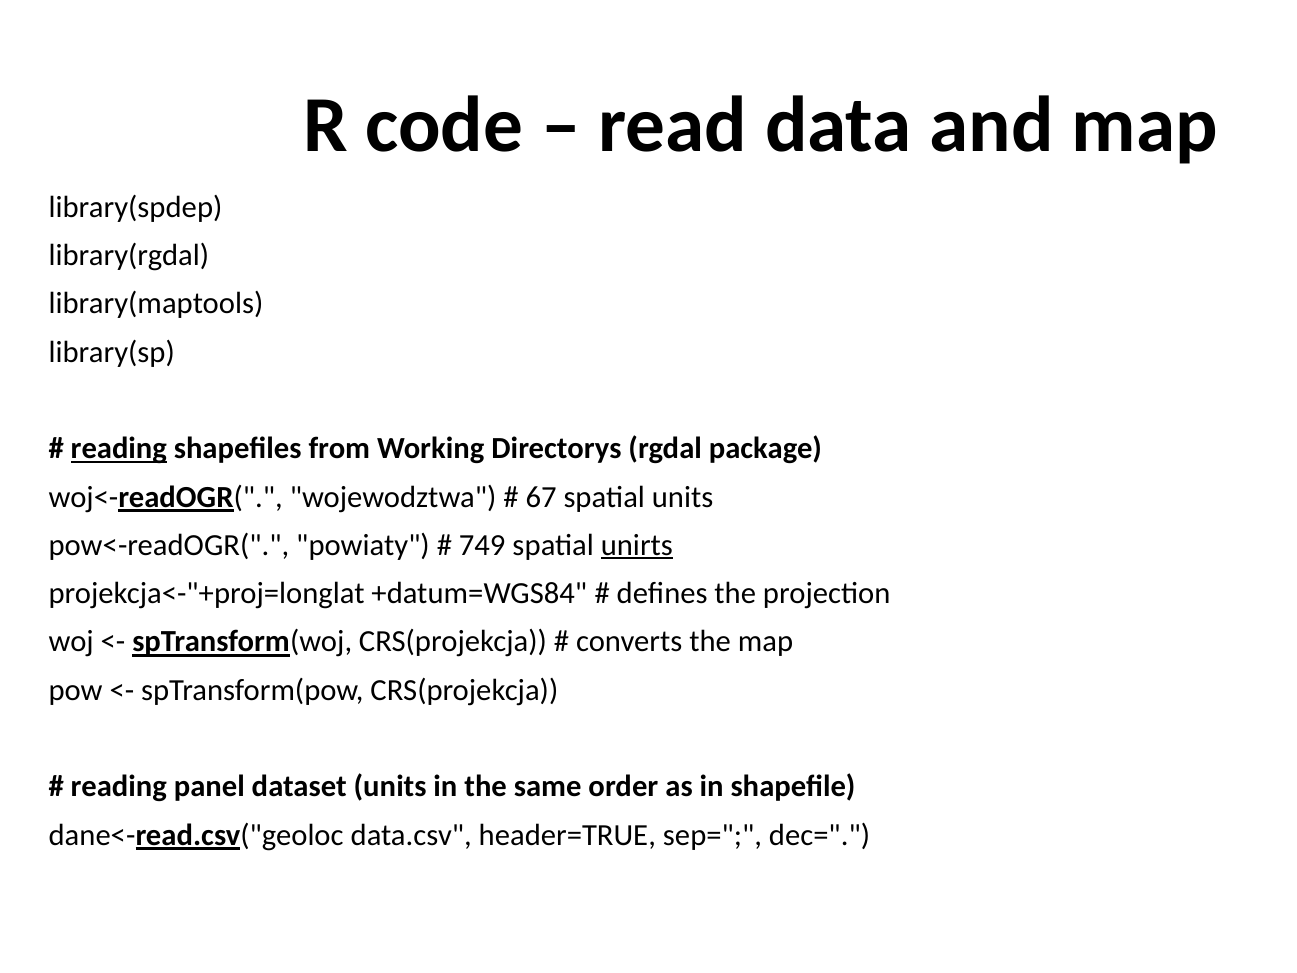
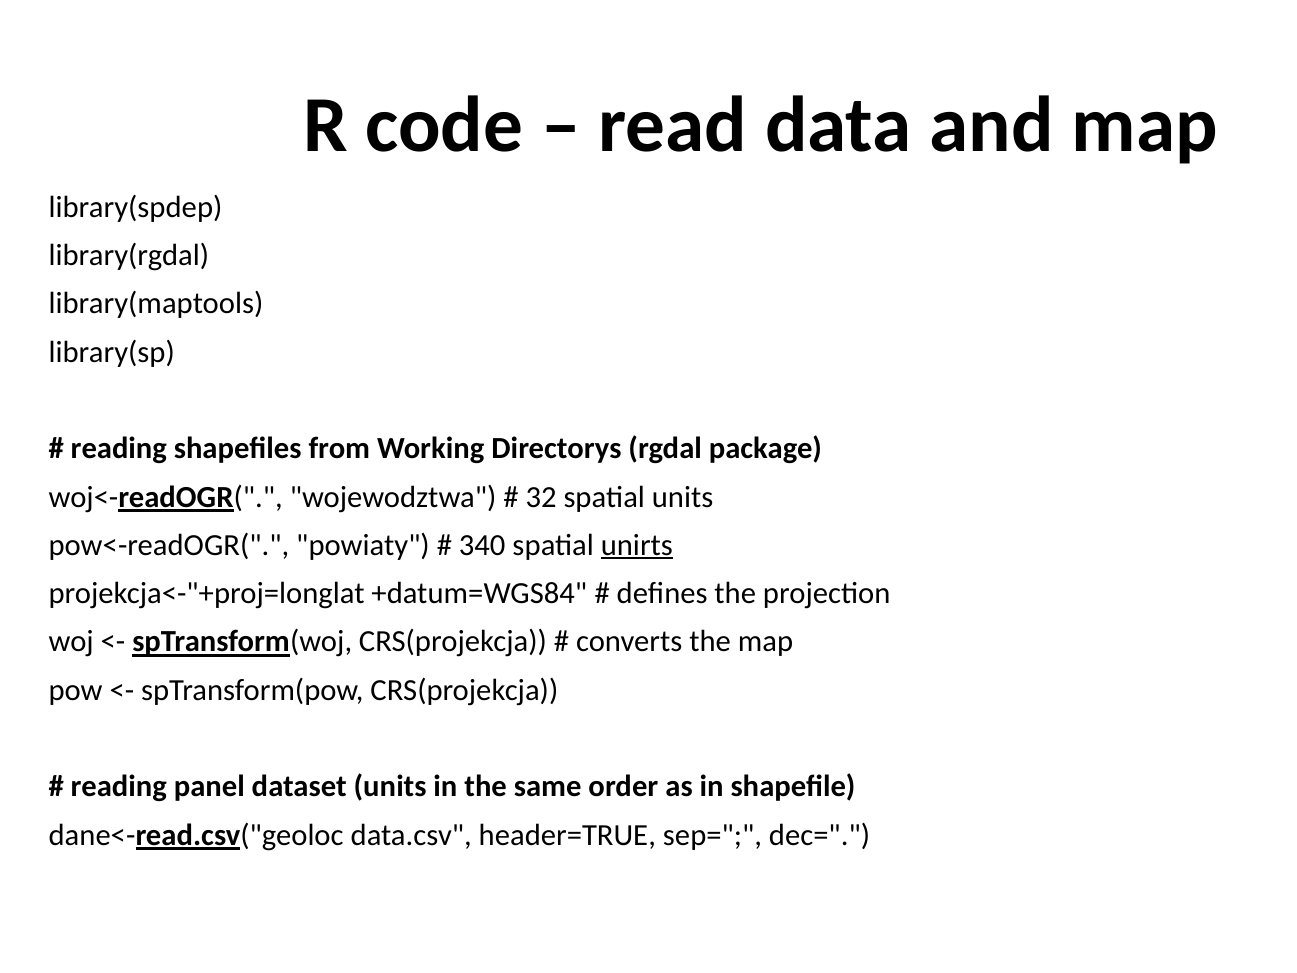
reading underline: present -> none (119, 448)
67: 67 -> 32 (541, 497)
749: 749 -> 340 (482, 545)
